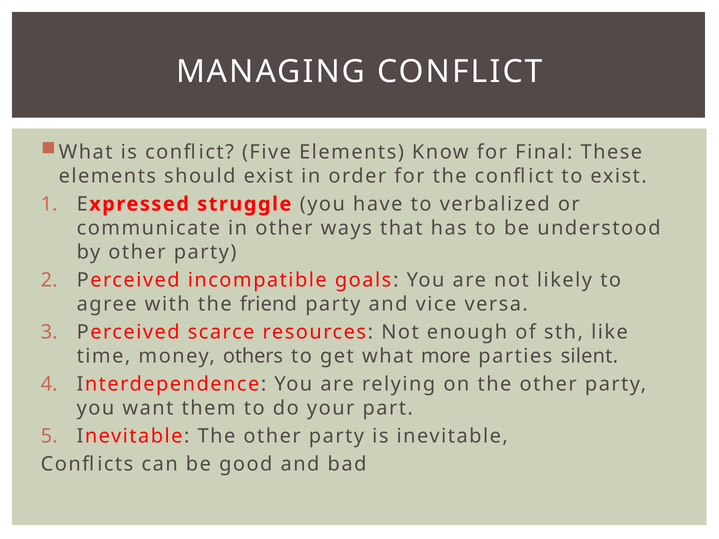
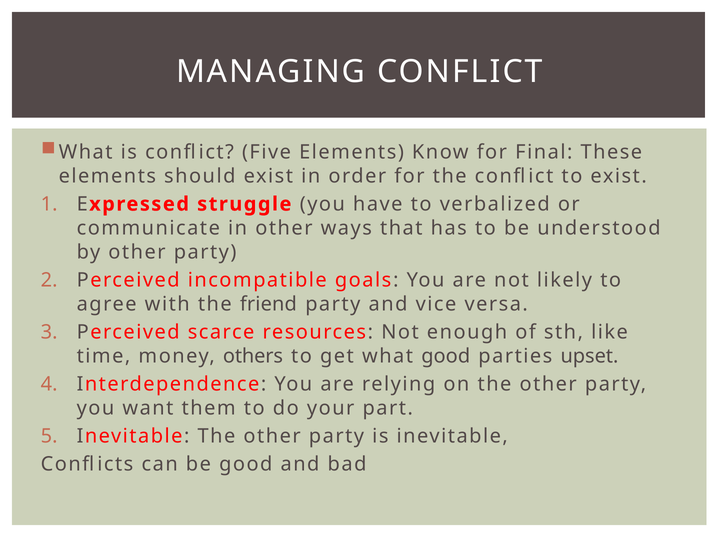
what more: more -> good (446, 356)
silent: silent -> upset (589, 356)
